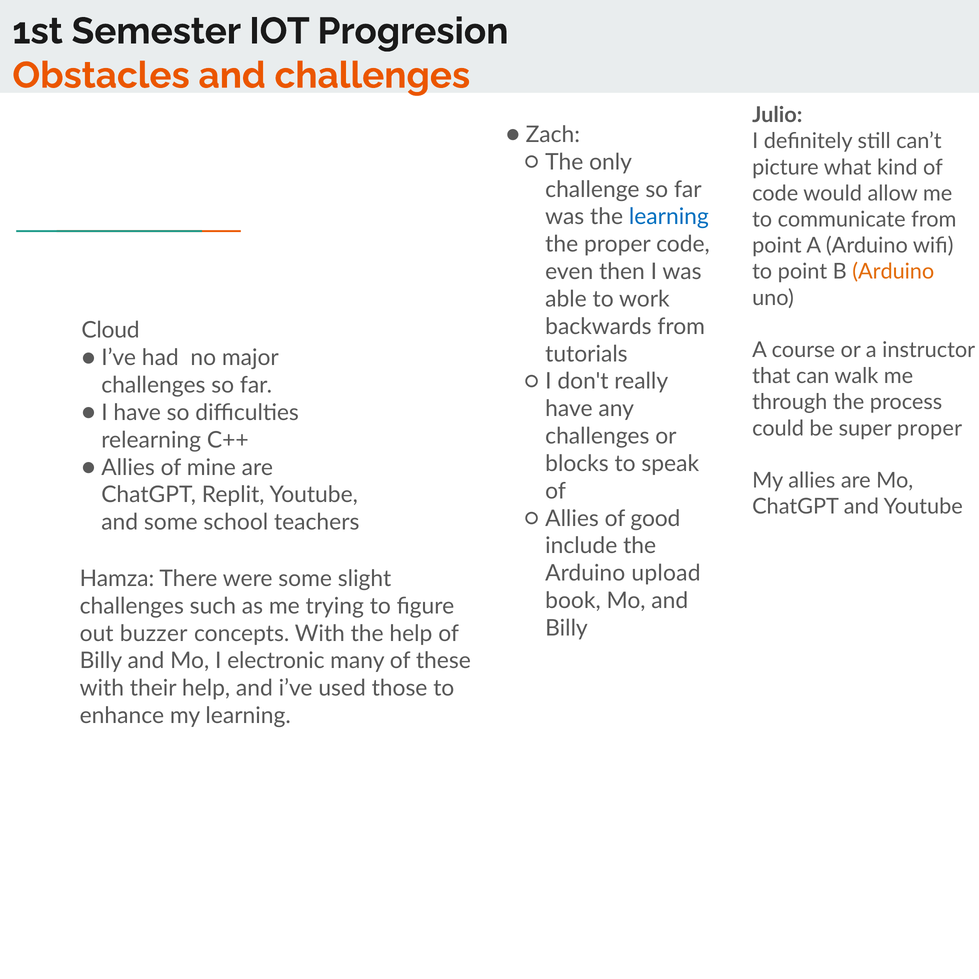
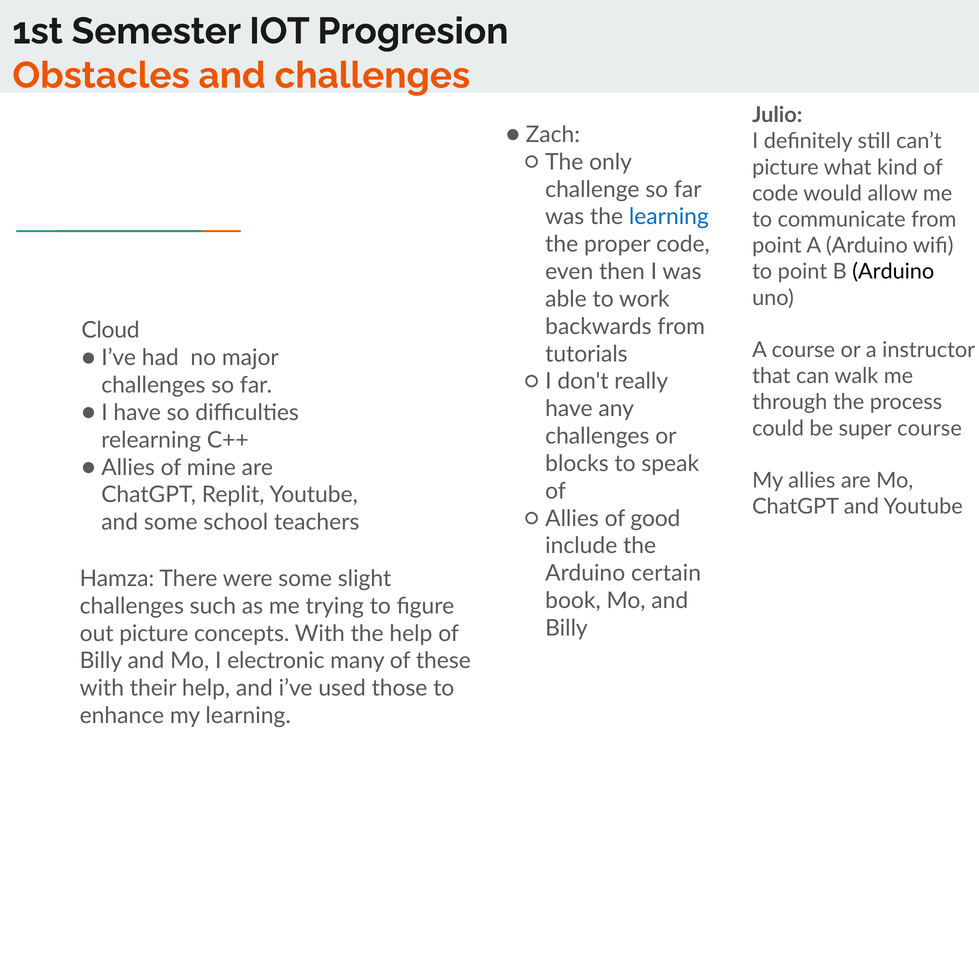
Arduino colour: orange -> black (893, 272)
super proper: proper -> course (930, 428)
upload: upload -> certain (666, 573)
out buzzer: buzzer -> picture (154, 633)
